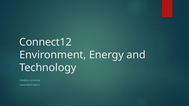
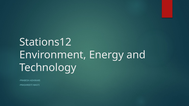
Connect12: Connect12 -> Stations12 (45, 42)
